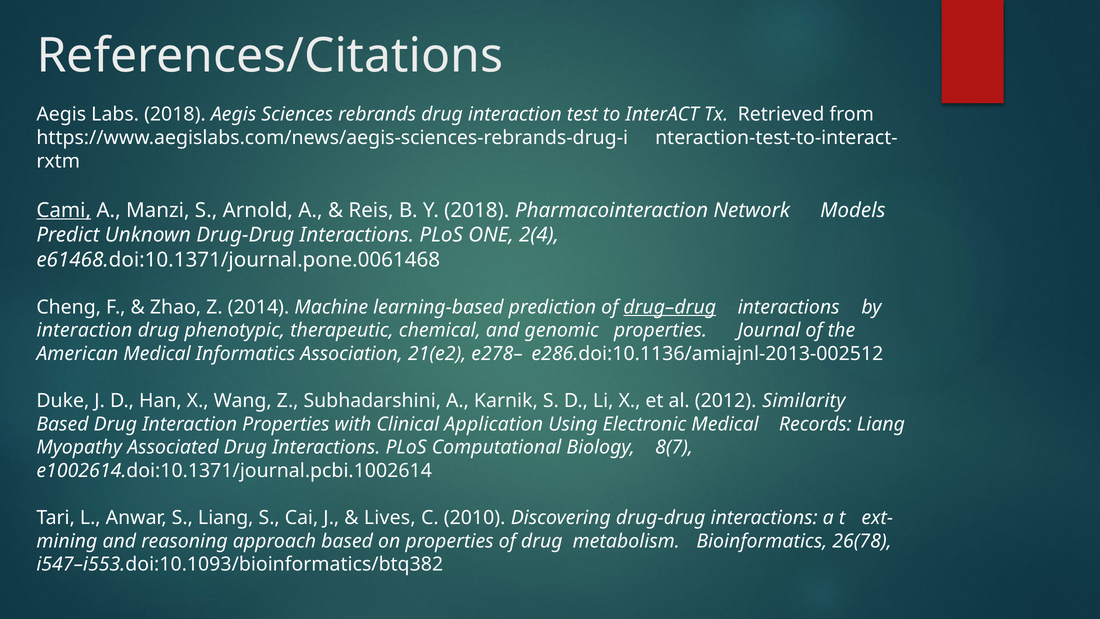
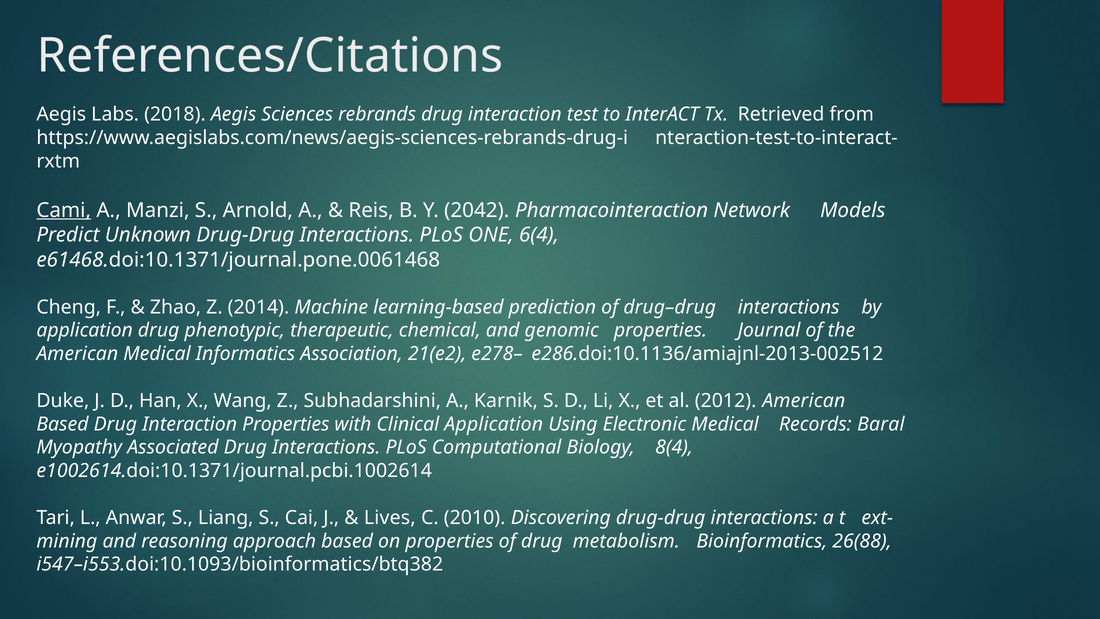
Y 2018: 2018 -> 2042 (477, 210)
2(4: 2(4 -> 6(4 (539, 235)
drug–drug underline: present -> none (670, 307)
interaction: interaction -> application (85, 330)
2012 Similarity: Similarity -> American (804, 401)
Records Liang: Liang -> Baral (881, 424)
8(7: 8(7 -> 8(4 (674, 447)
26(78: 26(78 -> 26(88 (862, 541)
